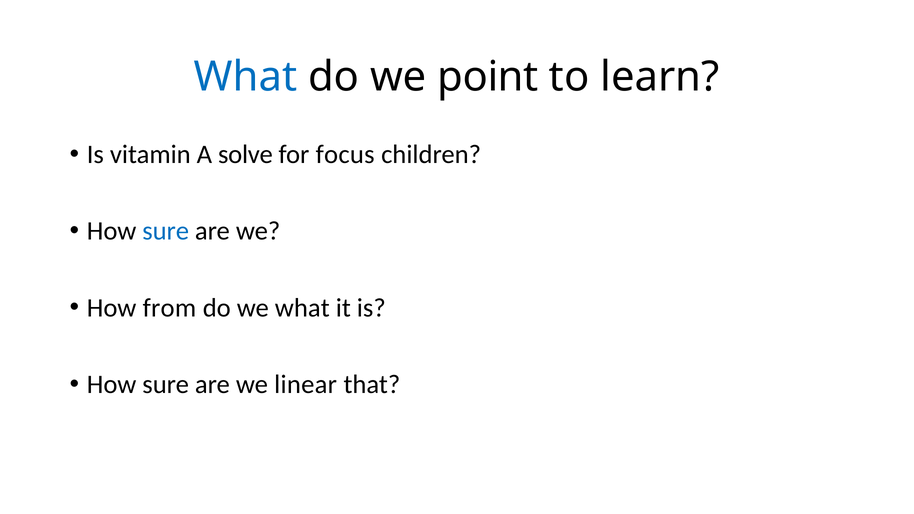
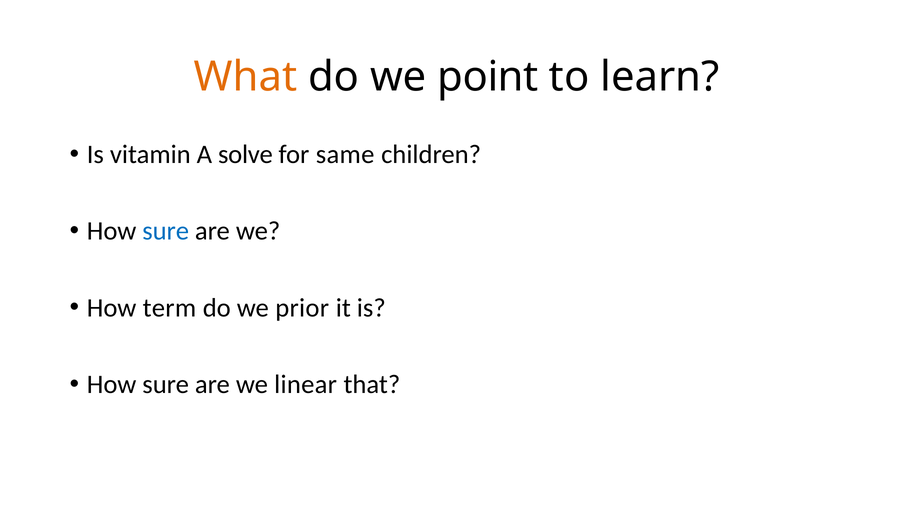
What colour: blue -> orange (245, 77)
focus: focus -> same (345, 155)
from: from -> term (169, 308)
we what: what -> prior (302, 308)
